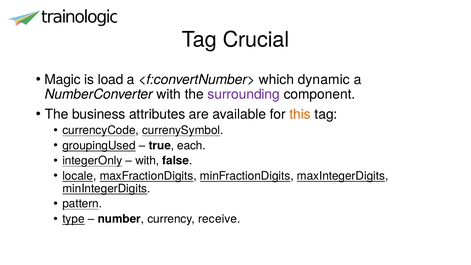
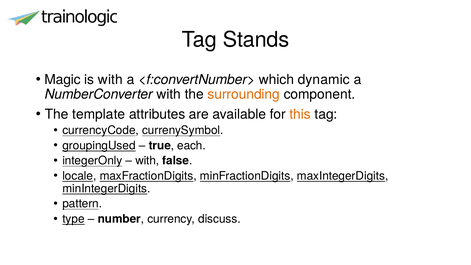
Crucial: Crucial -> Stands (256, 40)
is load: load -> with (110, 80)
surrounding colour: purple -> orange (244, 94)
business: business -> template (99, 114)
receive: receive -> discuss (219, 219)
